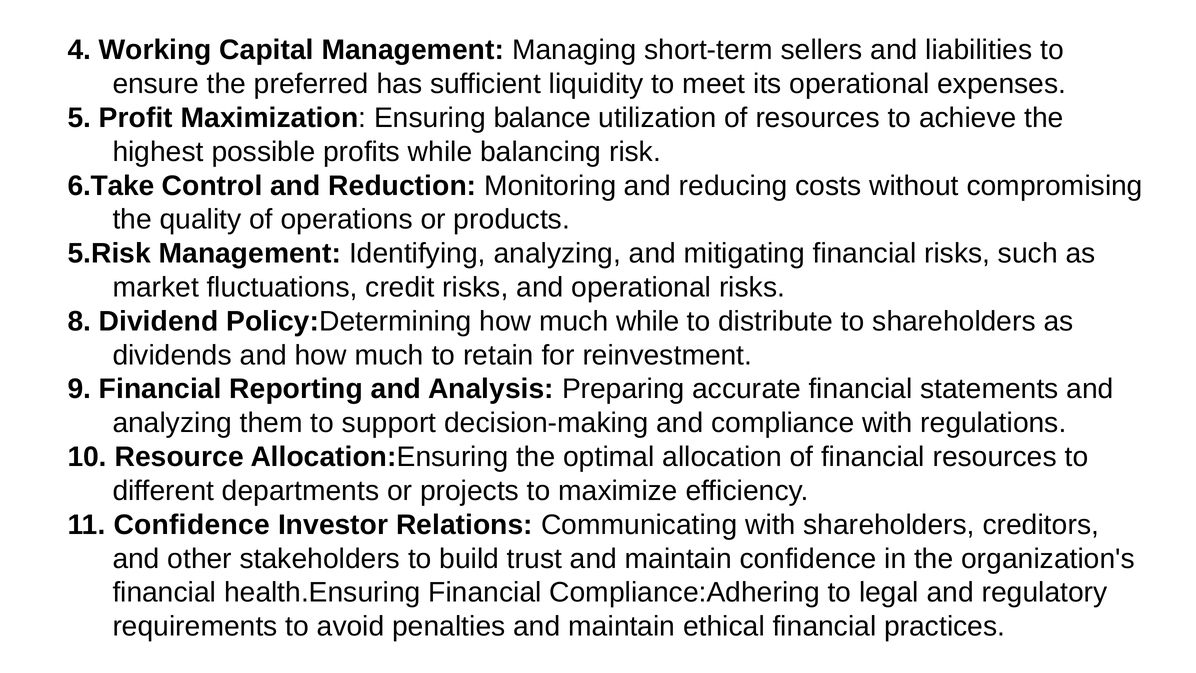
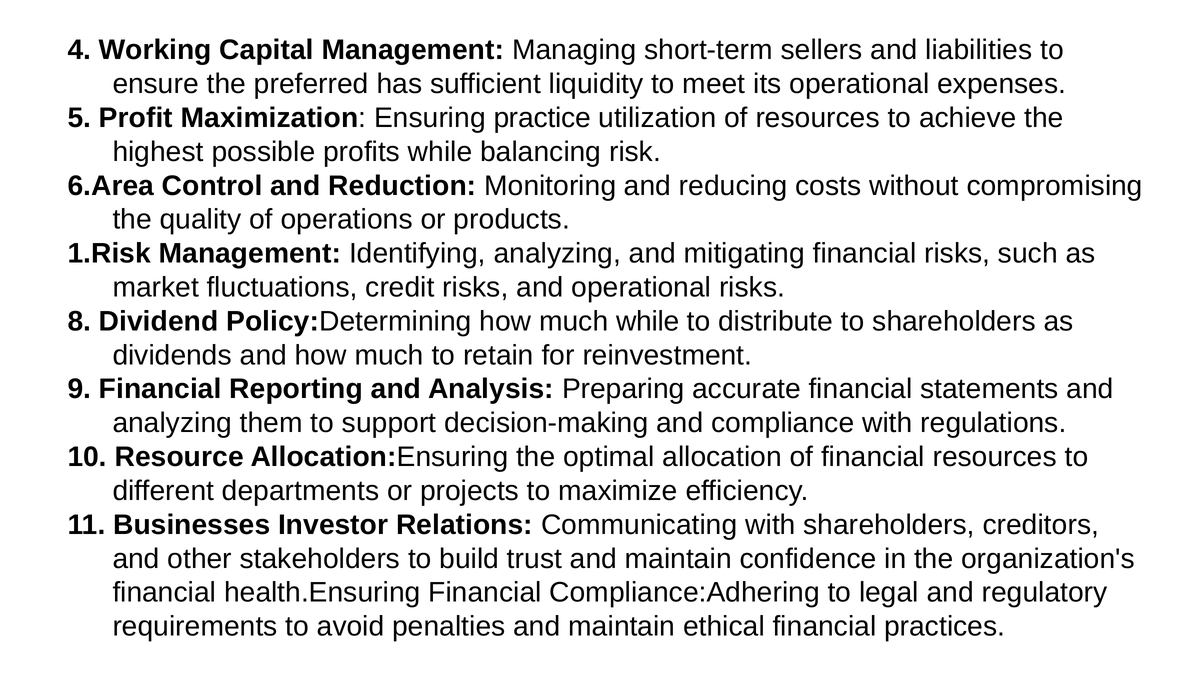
balance: balance -> practice (542, 118)
6.Take: 6.Take -> 6.Area (111, 186)
5.Risk: 5.Risk -> 1.Risk (109, 253)
11 Confidence: Confidence -> Businesses (192, 525)
